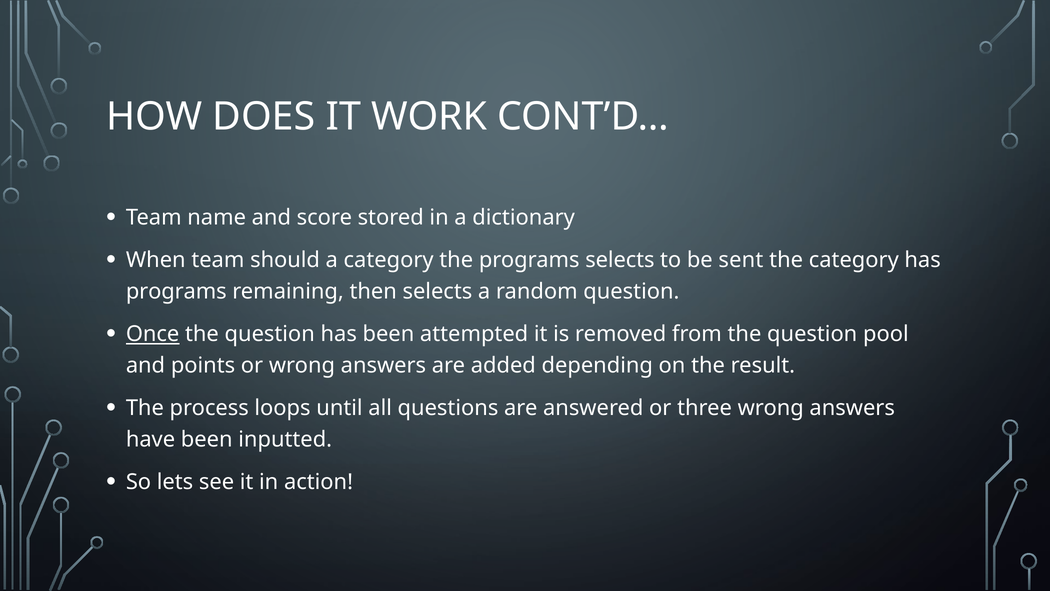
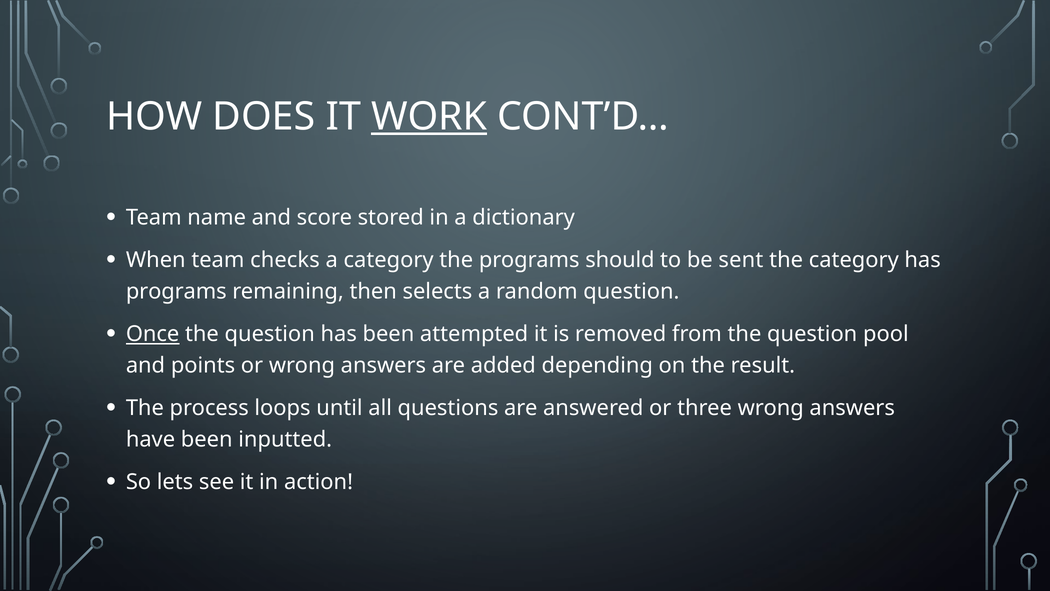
WORK underline: none -> present (429, 117)
should: should -> checks (285, 260)
programs selects: selects -> should (620, 260)
